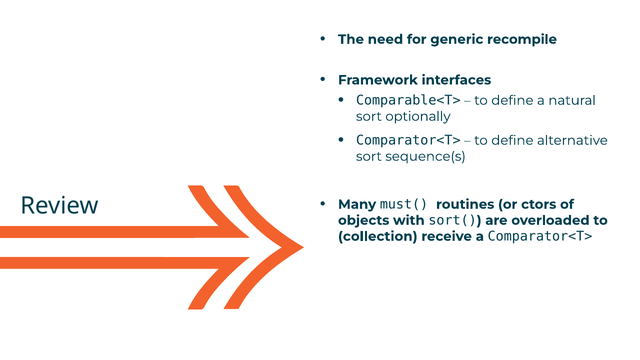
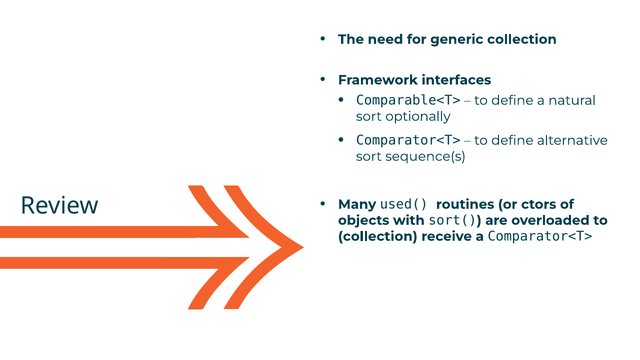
generic recompile: recompile -> collection (522, 39)
must(: must( -> used( (404, 204)
